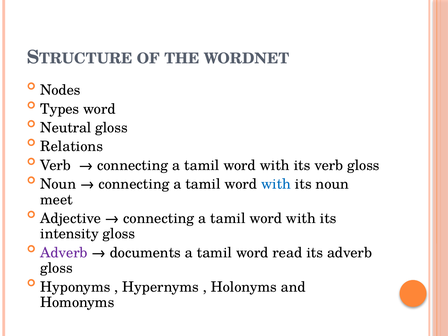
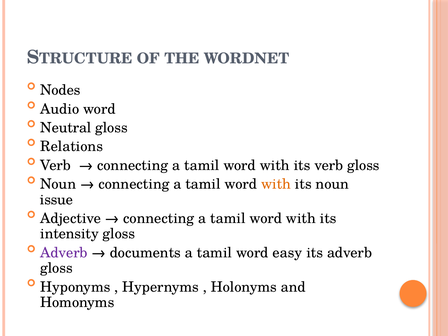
Types: Types -> Audio (60, 109)
with colour: blue -> orange (276, 184)
meet: meet -> issue (57, 200)
read: read -> easy (287, 253)
